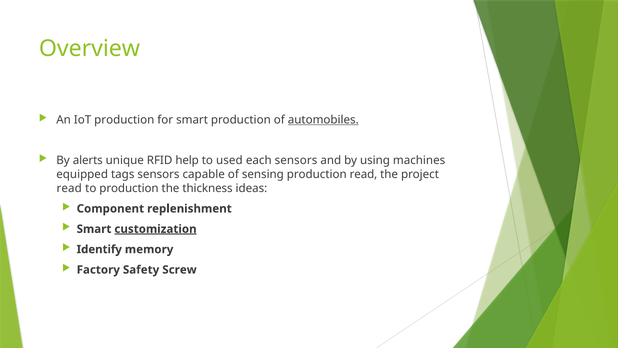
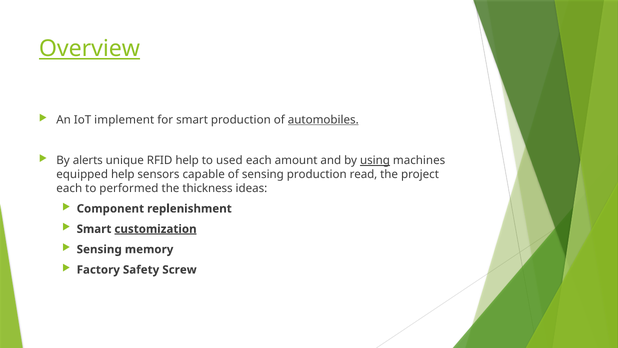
Overview underline: none -> present (89, 49)
IoT production: production -> implement (124, 120)
each sensors: sensors -> amount (296, 160)
using underline: none -> present (375, 160)
equipped tags: tags -> help (123, 174)
read: read -> each (69, 188)
to production: production -> performed (129, 188)
Identify: Identify -> Sensing (99, 249)
